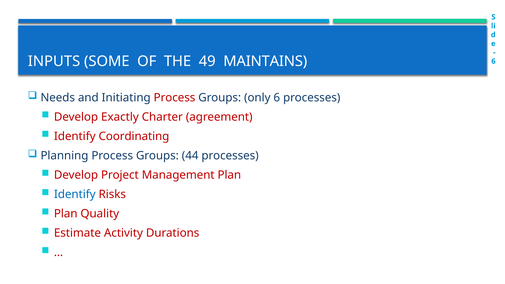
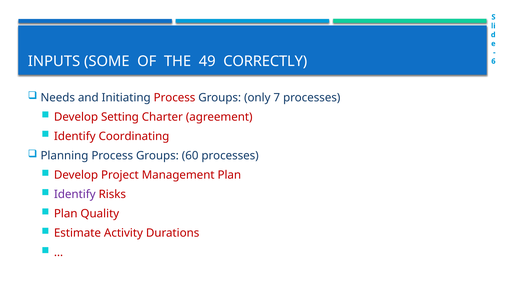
MAINTAINS: MAINTAINS -> CORRECTLY (265, 61)
only 6: 6 -> 7 (277, 98)
Exactly: Exactly -> Setting (120, 117)
44: 44 -> 60 (190, 156)
Identify colour: blue -> purple (75, 194)
